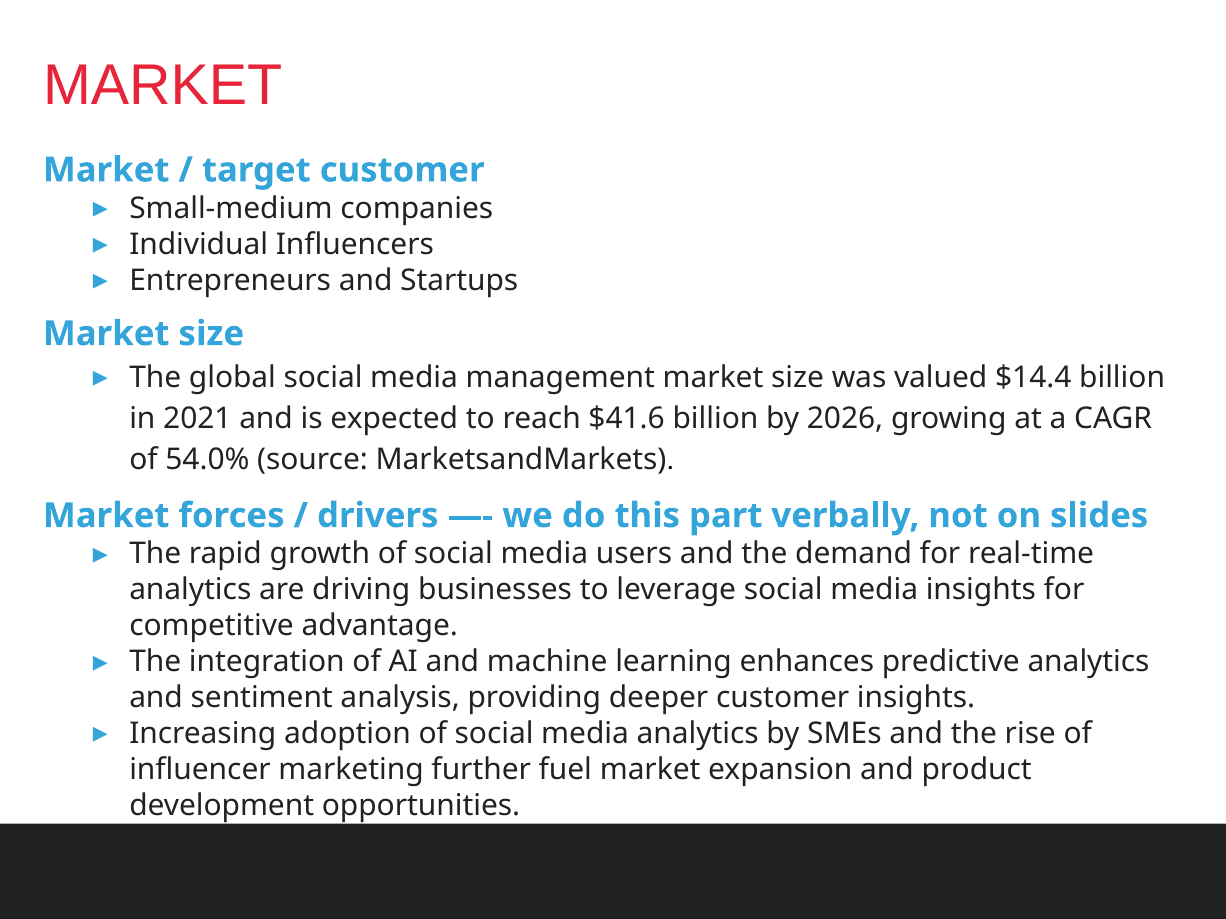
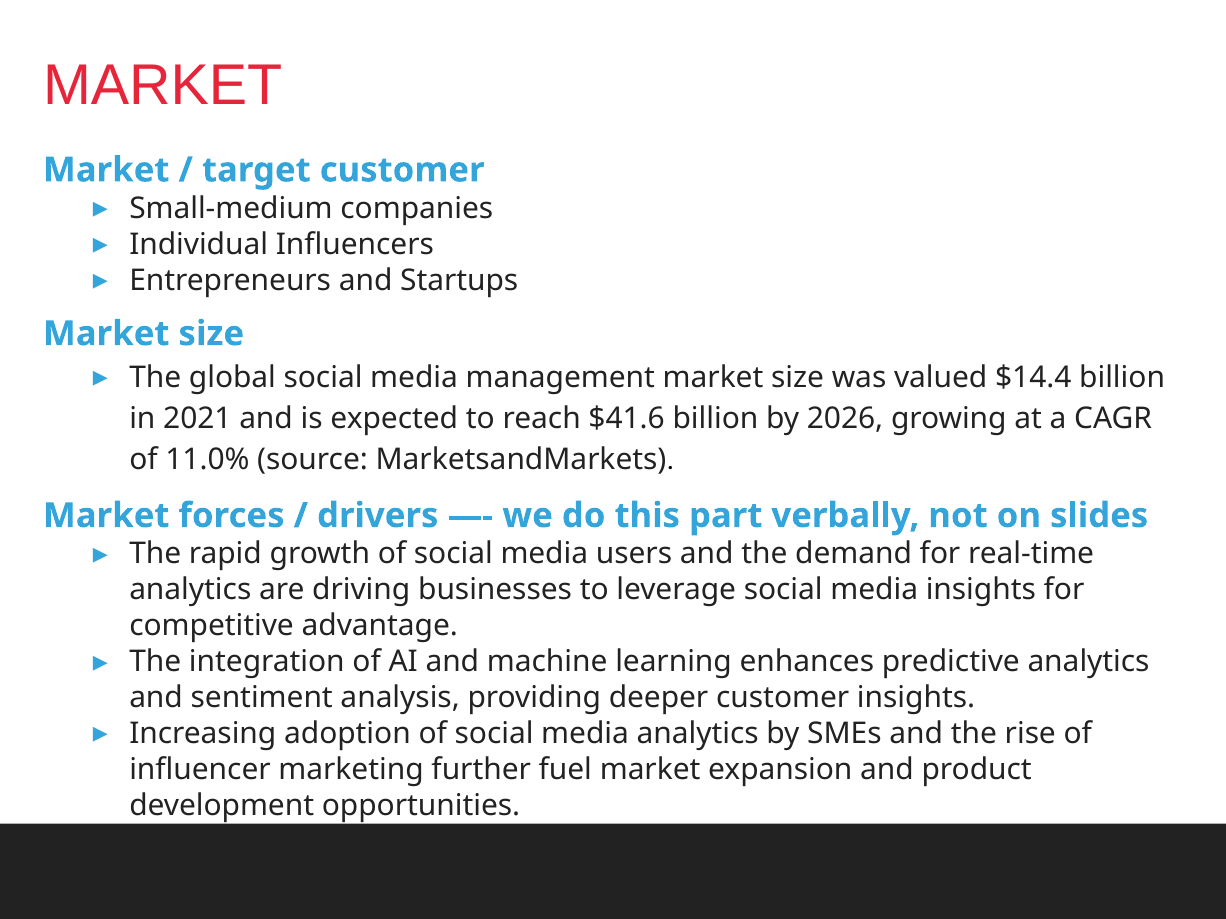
54.0%: 54.0% -> 11.0% (207, 460)
